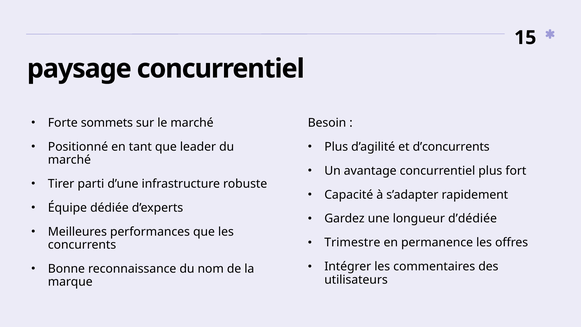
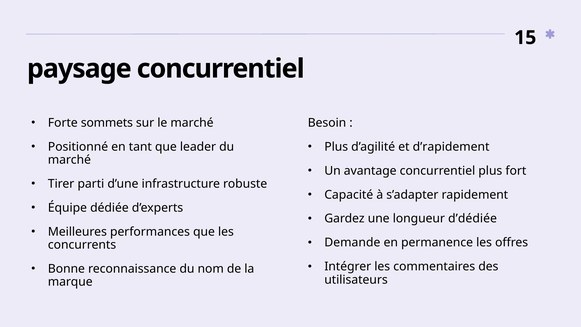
d’concurrents: d’concurrents -> d’rapidement (451, 147)
Trimestre: Trimestre -> Demande (352, 242)
